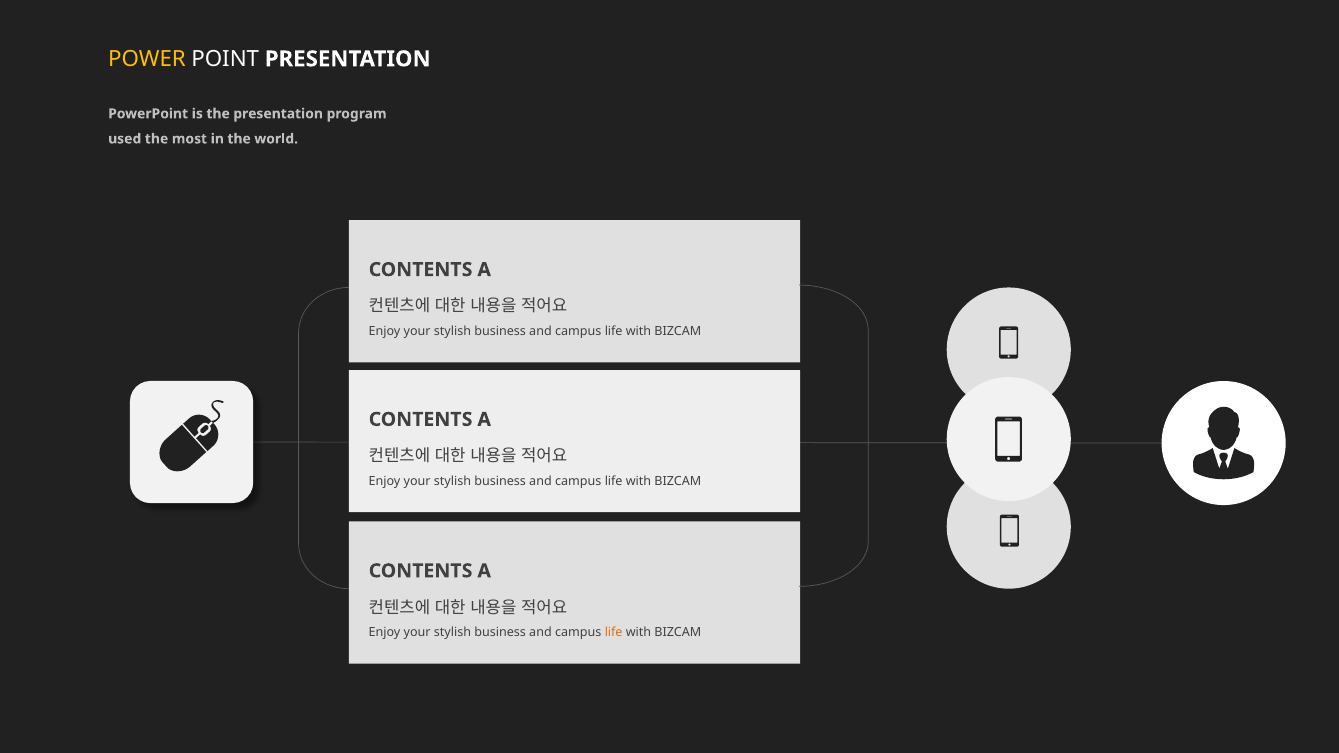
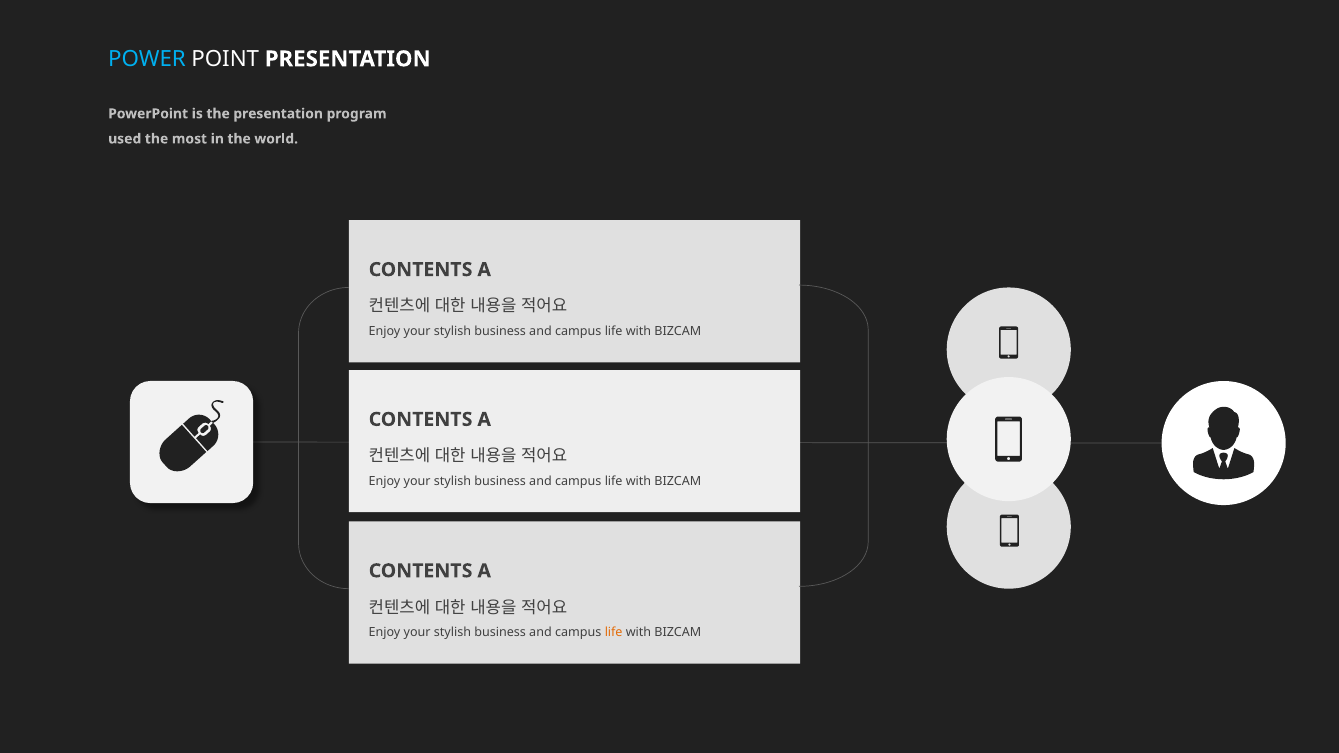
POWER colour: yellow -> light blue (147, 59)
